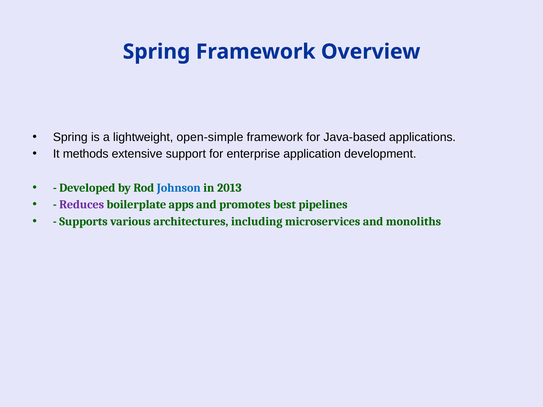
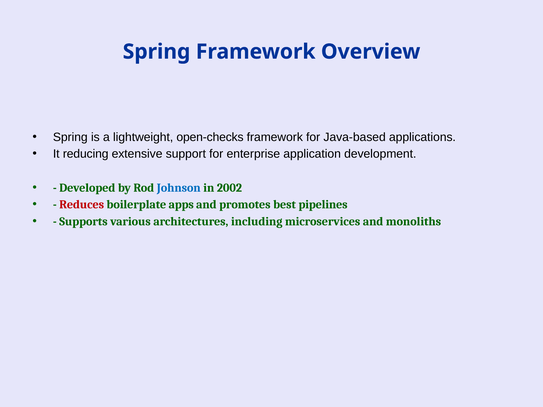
open-simple: open-simple -> open-checks (210, 137)
methods: methods -> reducing (86, 154)
2013: 2013 -> 2002 (229, 188)
Reduces colour: purple -> red (82, 205)
